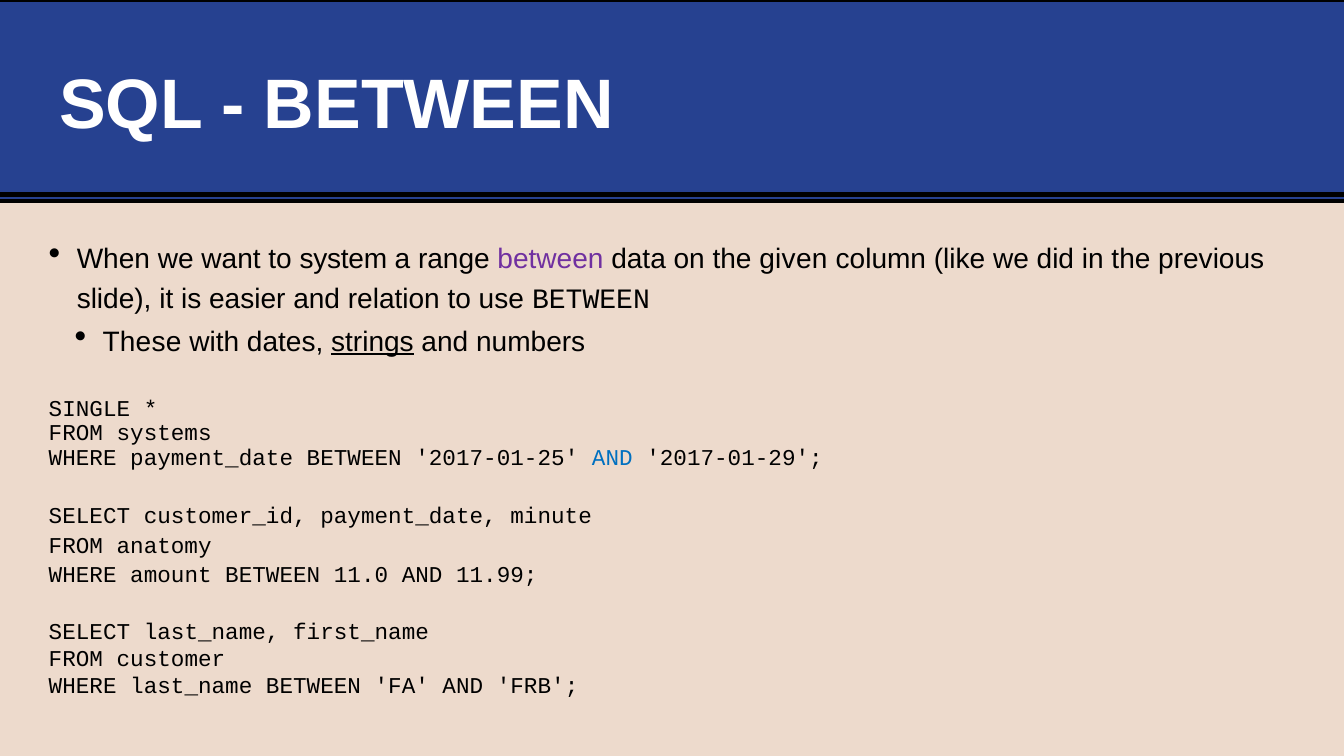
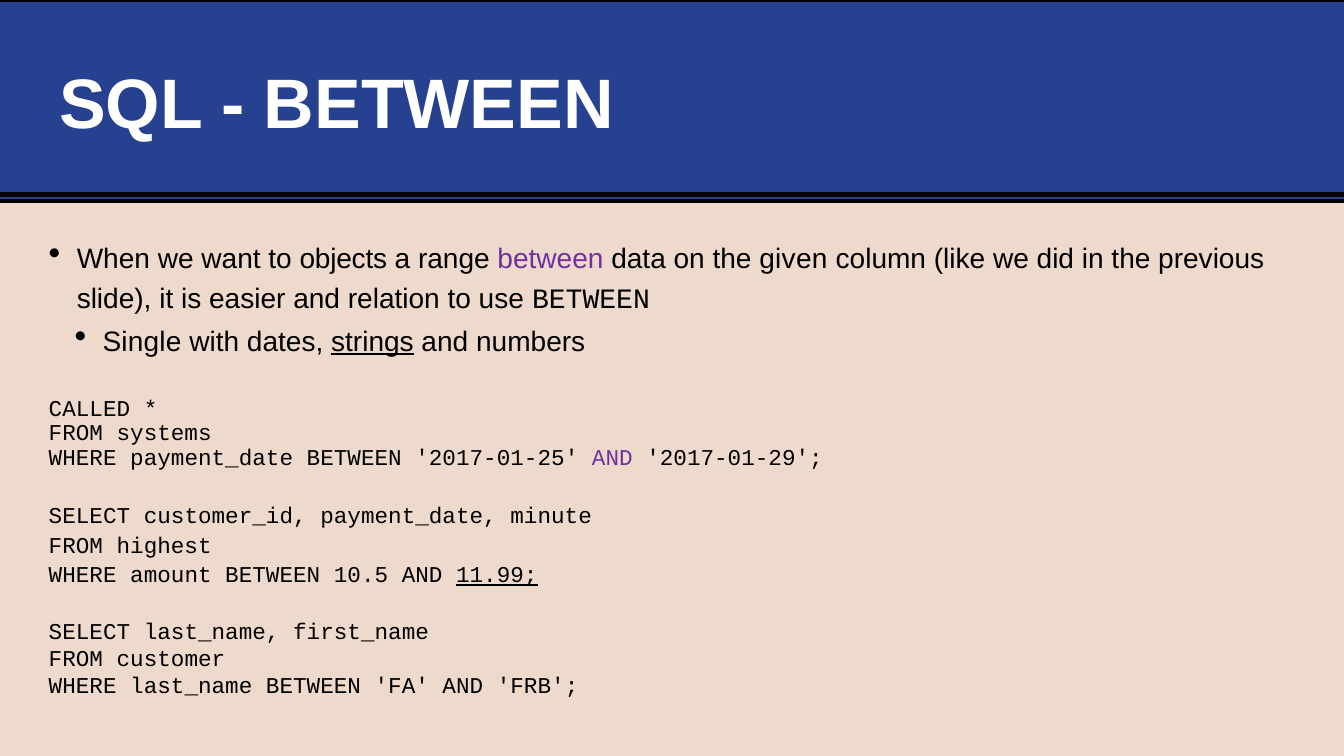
system: system -> objects (343, 259)
These: These -> Single (142, 342)
SINGLE: SINGLE -> CALLED (89, 409)
AND colour: blue -> purple (612, 458)
anatomy: anatomy -> highest (164, 546)
11.0: 11.0 -> 10.5 (361, 575)
11.99 underline: none -> present (497, 575)
